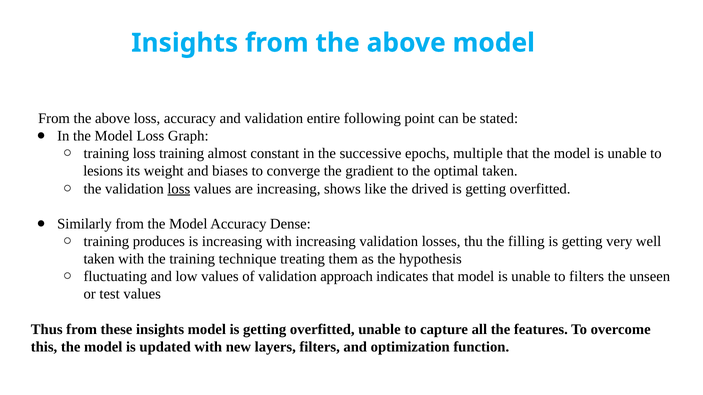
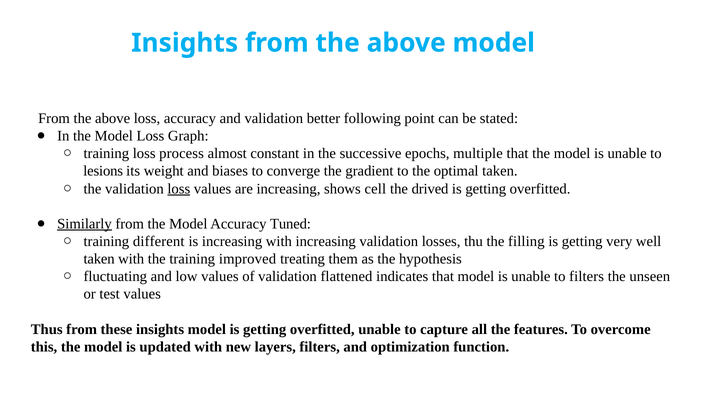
entire: entire -> better (323, 119)
loss training: training -> process (182, 154)
like: like -> cell (375, 189)
Similarly underline: none -> present (84, 224)
Dense: Dense -> Tuned (291, 224)
produces: produces -> different (159, 242)
technique: technique -> improved (248, 259)
approach: approach -> flattened (346, 277)
